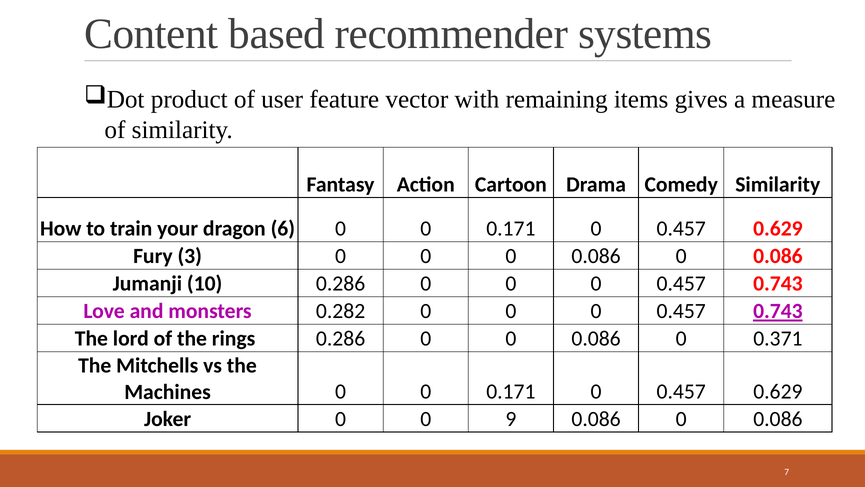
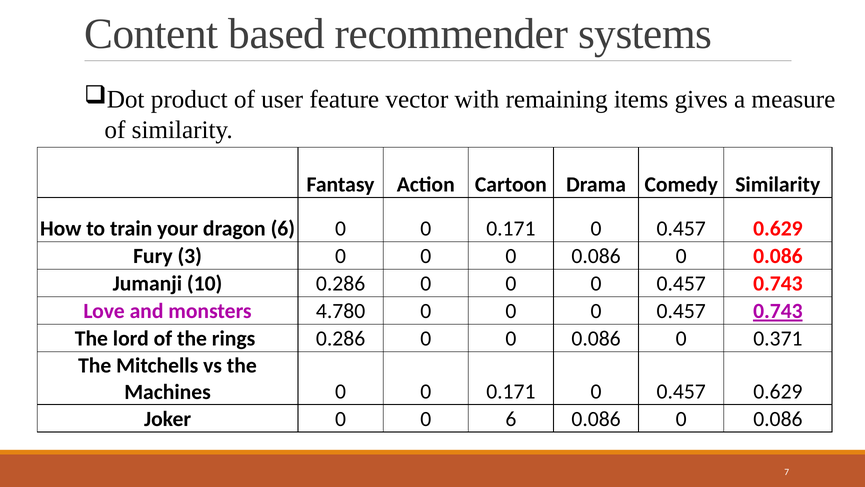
0.282: 0.282 -> 4.780 (341, 311)
0 9: 9 -> 6 (511, 419)
